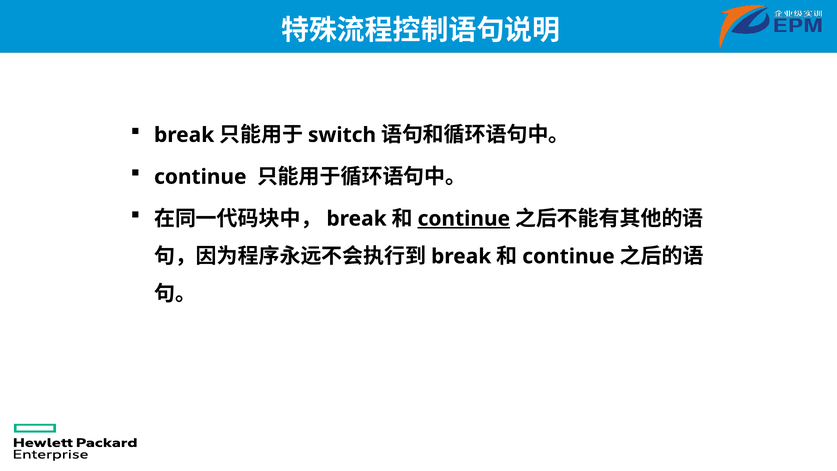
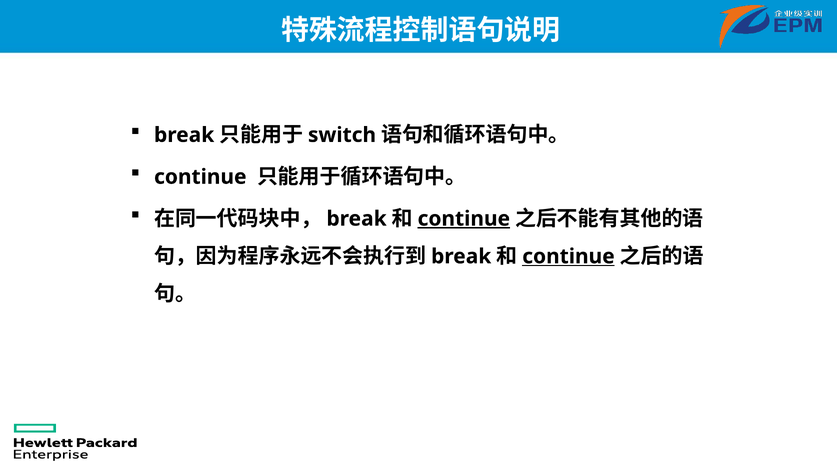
continue underline: none -> present (568, 256)
